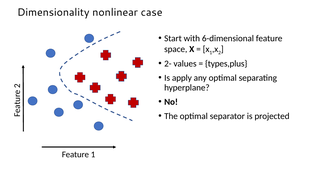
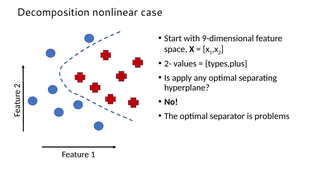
Dimensionality: Dimensionality -> Decomposition (53, 12)
6-dimensional: 6-dimensional -> 9-dimensional (228, 38)
projected: projected -> problems (272, 116)
